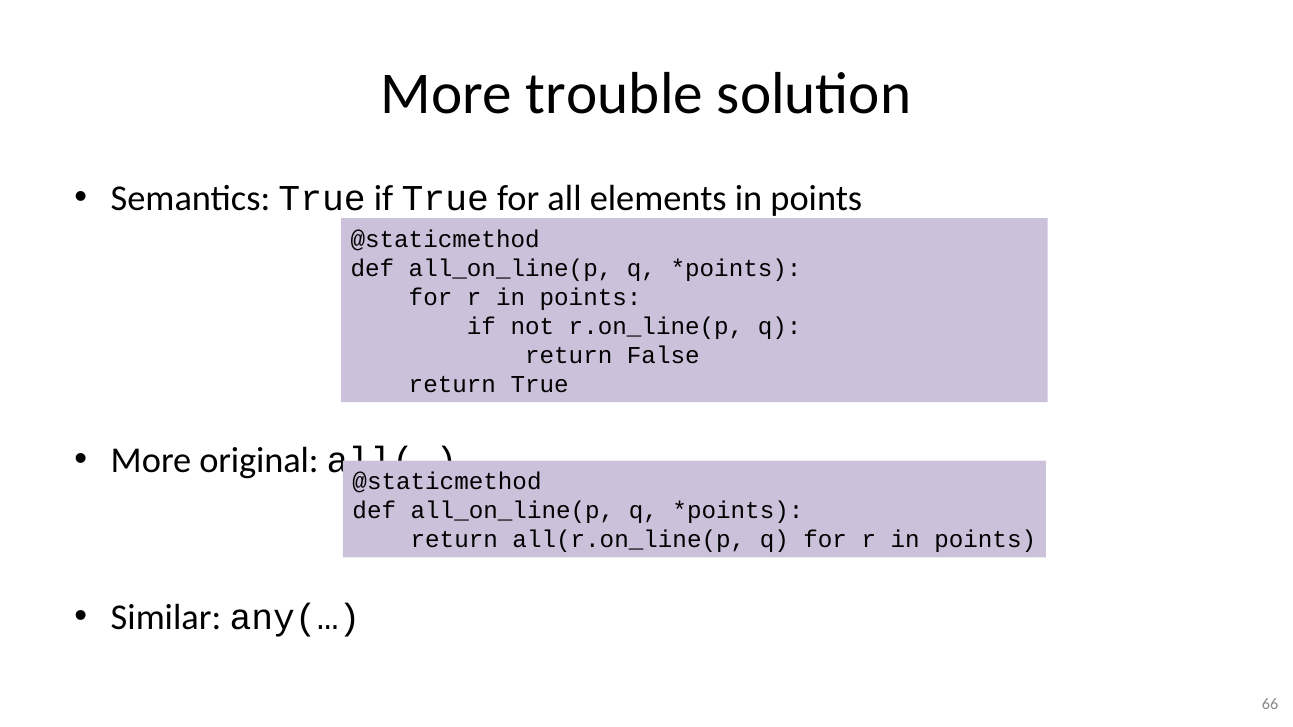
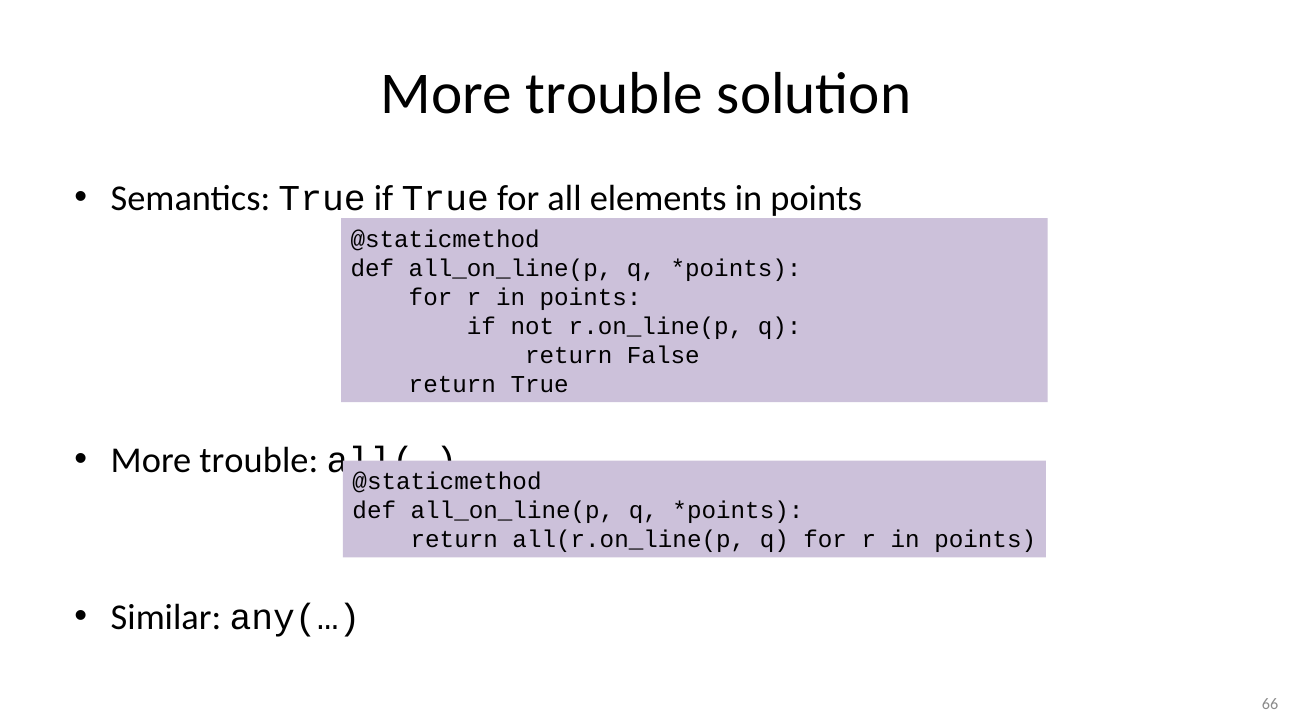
original: original -> trouble (259, 460)
